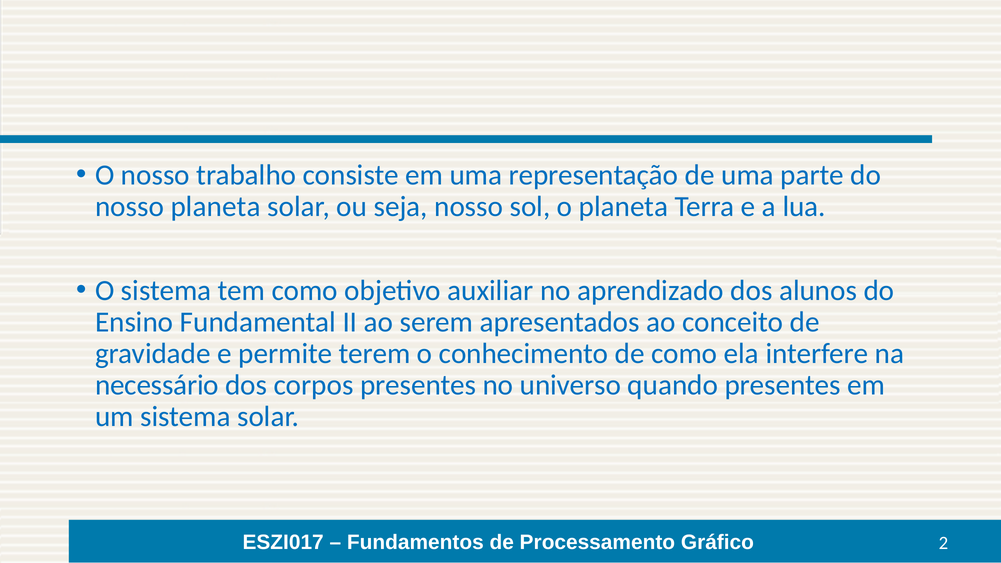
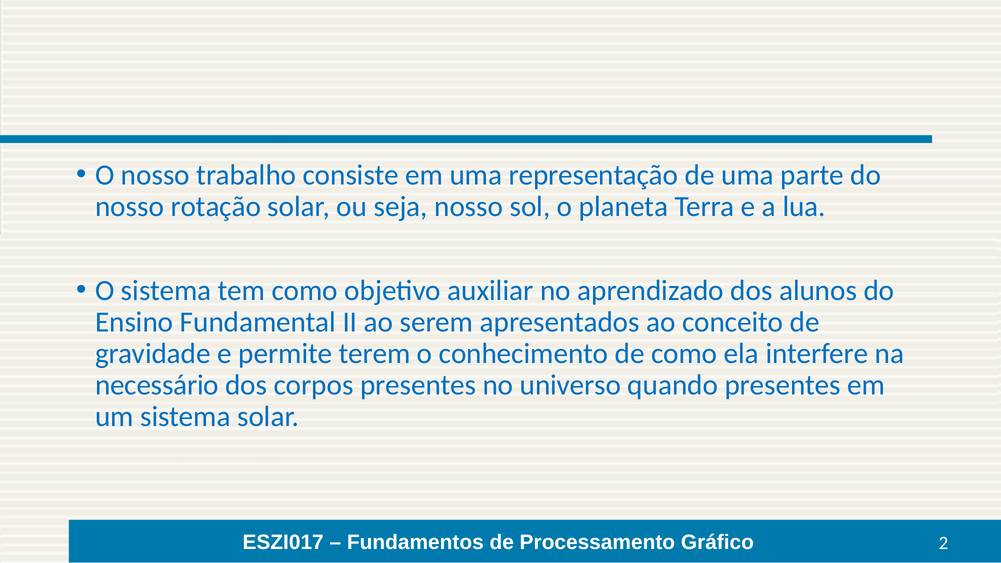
nosso planeta: planeta -> rotação (216, 207)
